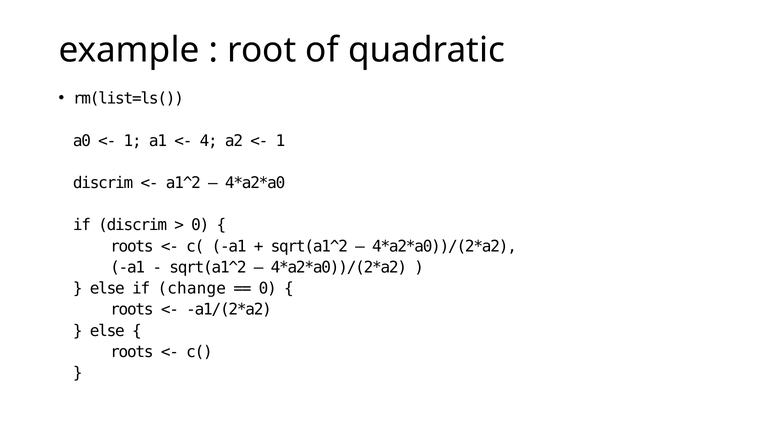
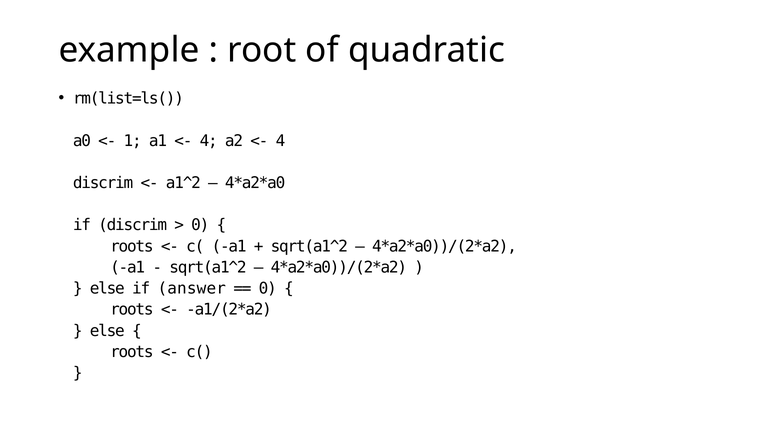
1: 1 -> 4 (281, 141)
change: change -> answer (192, 289)
